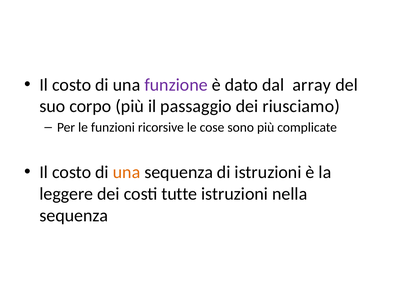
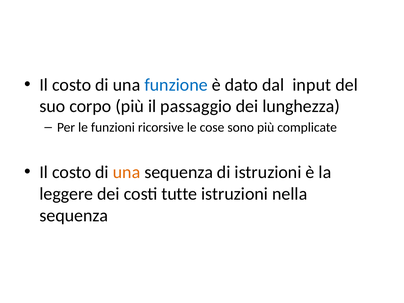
funzione colour: purple -> blue (176, 85)
array: array -> input (312, 85)
riusciamo: riusciamo -> lunghezza (301, 106)
